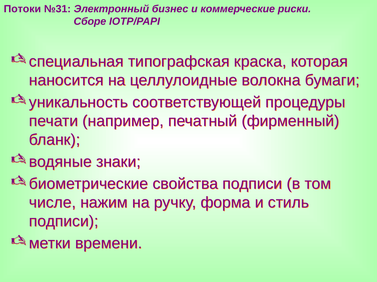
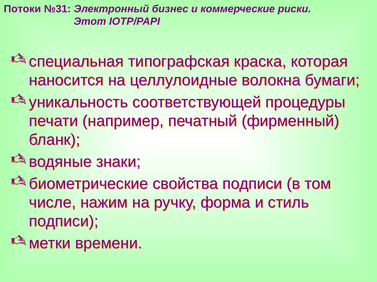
Сборе: Сборе -> Этот (90, 21)
